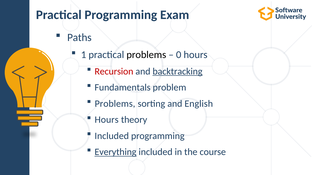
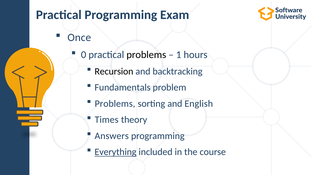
Paths: Paths -> Once (79, 38)
1: 1 -> 0 (84, 55)
0: 0 -> 1 (179, 55)
Recursion colour: red -> black (114, 72)
backtracking underline: present -> none (178, 72)
Hours: Hours -> Times (107, 120)
Included: Included -> Answers (112, 136)
